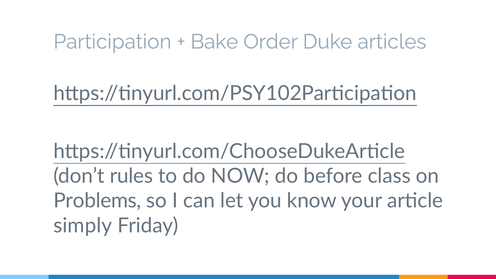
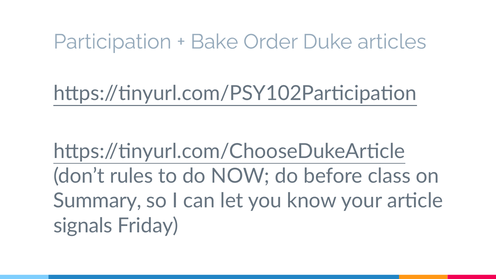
Problems: Problems -> Summary (97, 201)
simply: simply -> signals (83, 226)
